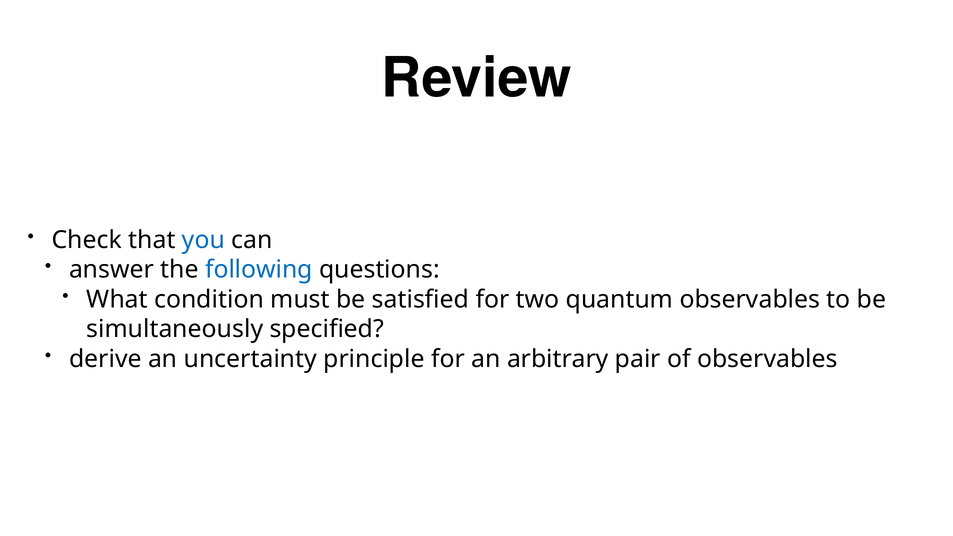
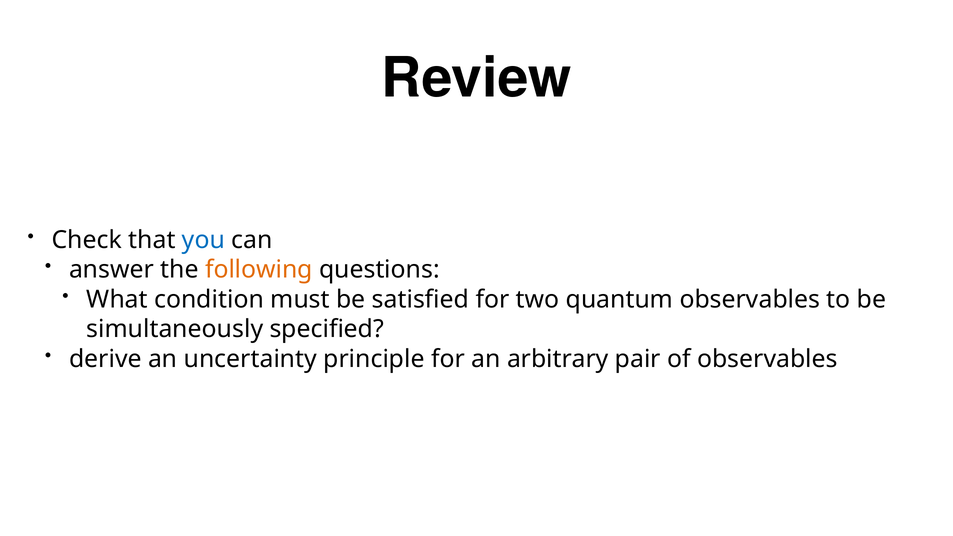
following colour: blue -> orange (259, 270)
